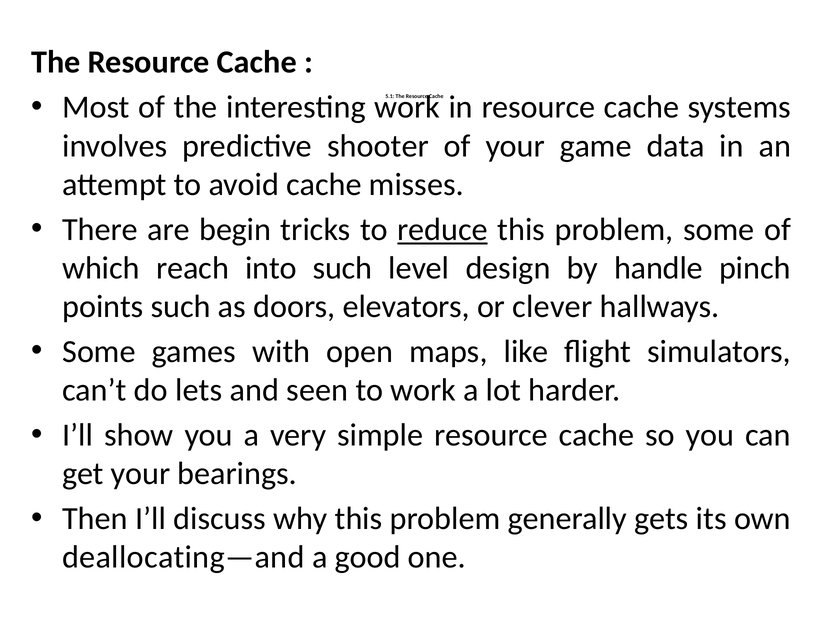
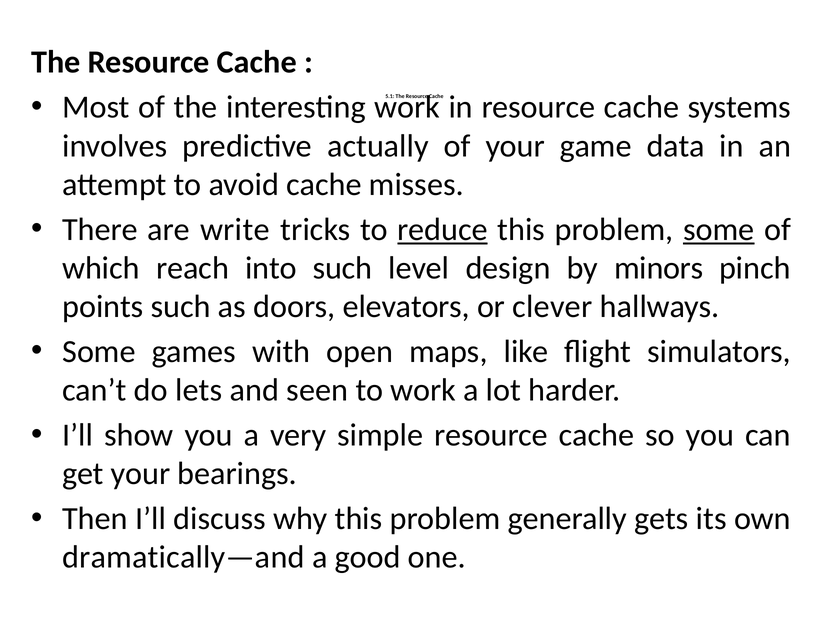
shooter: shooter -> actually (378, 146)
begin: begin -> write (235, 230)
some underline: none -> present (719, 230)
handle: handle -> minors (659, 268)
deallocating—and: deallocating—and -> dramatically—and (183, 558)
